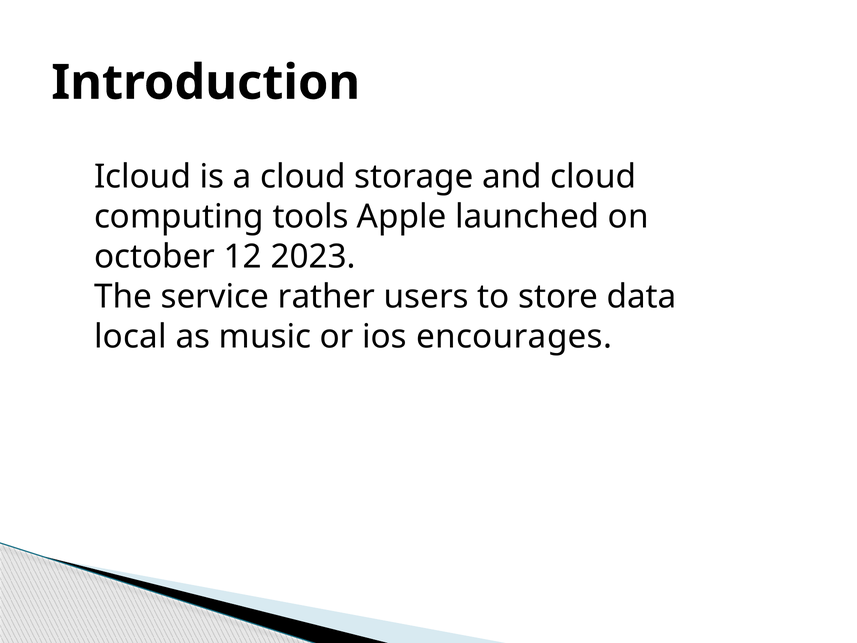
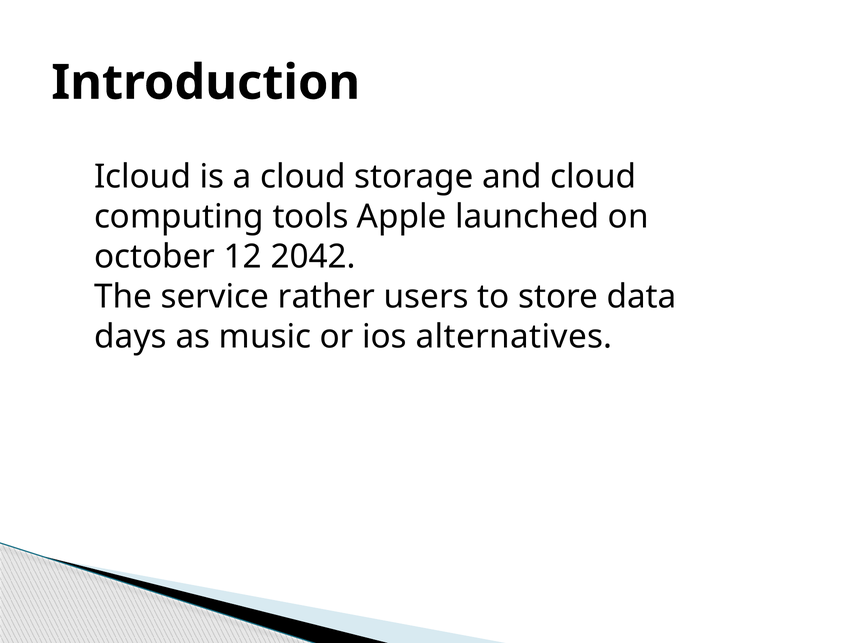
2023: 2023 -> 2042 (313, 257)
local: local -> days (131, 337)
encourages: encourages -> alternatives (514, 337)
